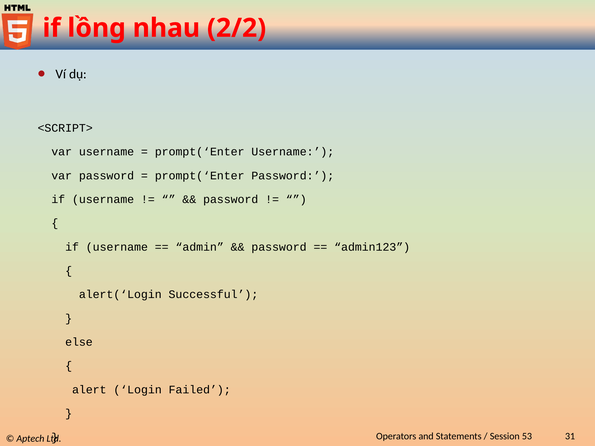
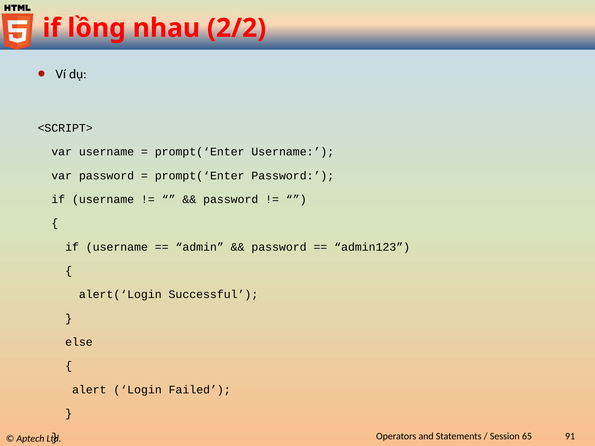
53: 53 -> 65 (527, 436)
31: 31 -> 91 (570, 436)
